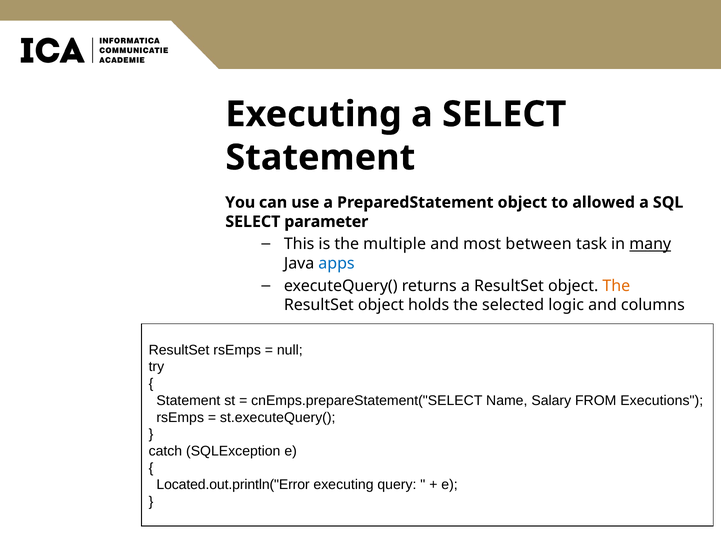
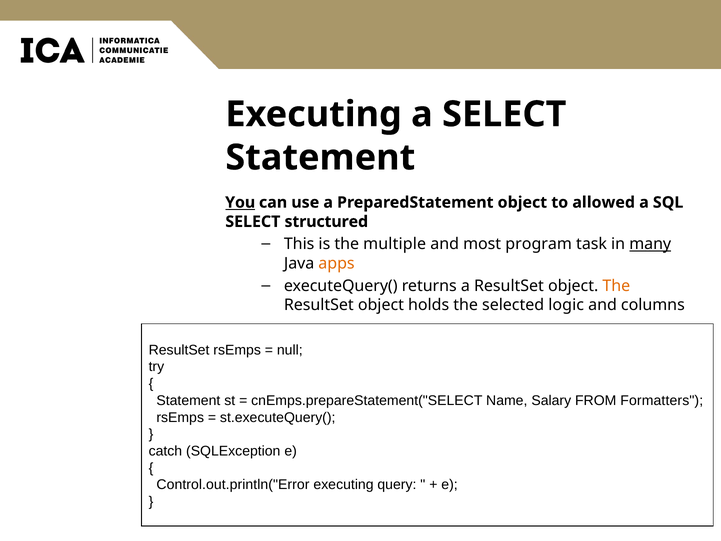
You underline: none -> present (240, 202)
parameter: parameter -> structured (326, 222)
between: between -> program (539, 244)
apps colour: blue -> orange (336, 263)
Executions: Executions -> Formatters (662, 400)
Located.out.println("Error: Located.out.println("Error -> Control.out.println("Error (233, 485)
